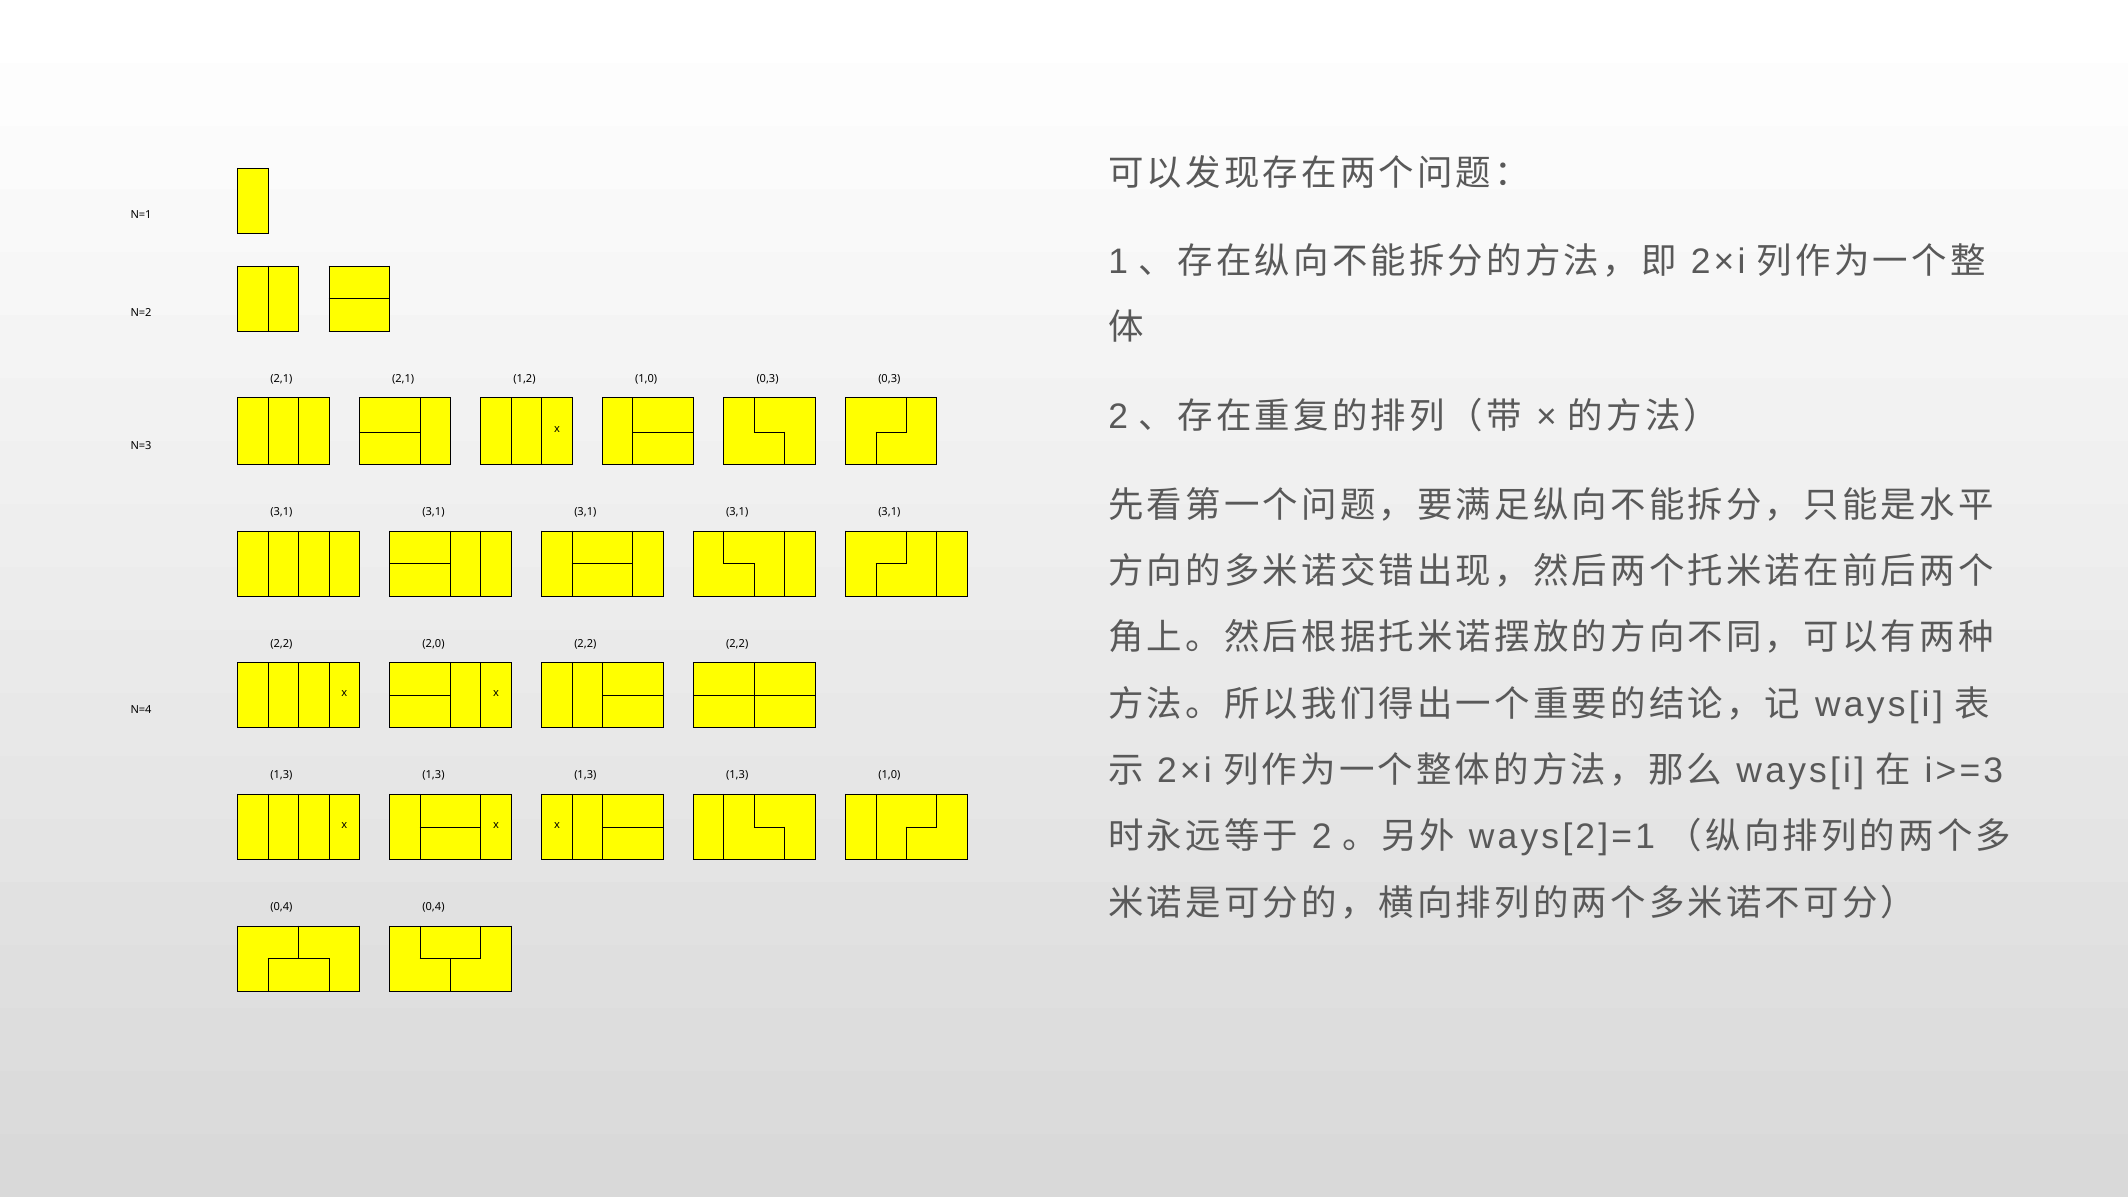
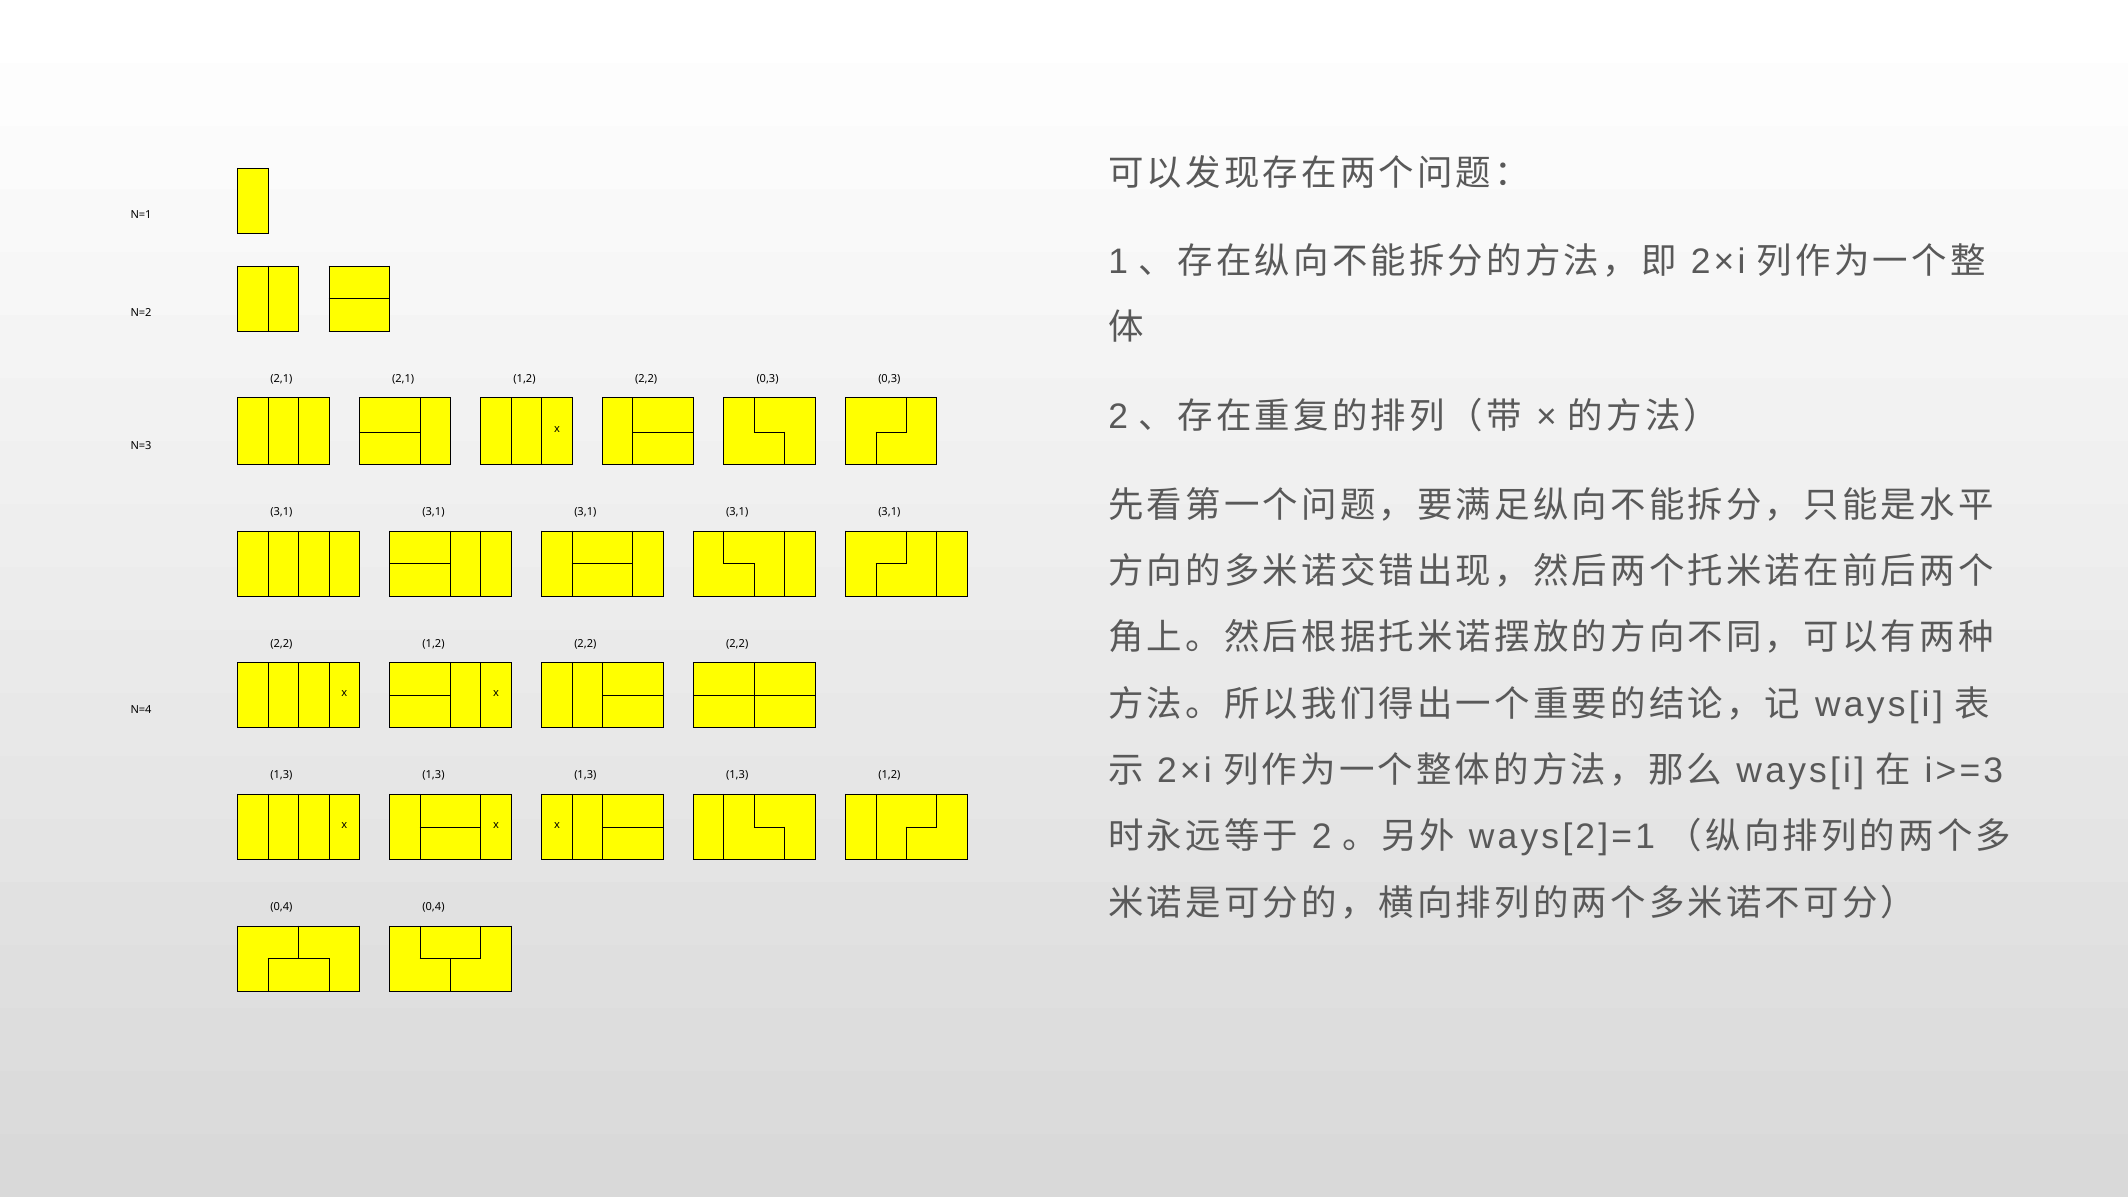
2,1 1,2 1,0: 1,0 -> 2,2 (646, 379)
2,2 2,0: 2,0 -> 1,2 (434, 644)
1,3 1,0: 1,0 -> 1,2 (889, 775)
